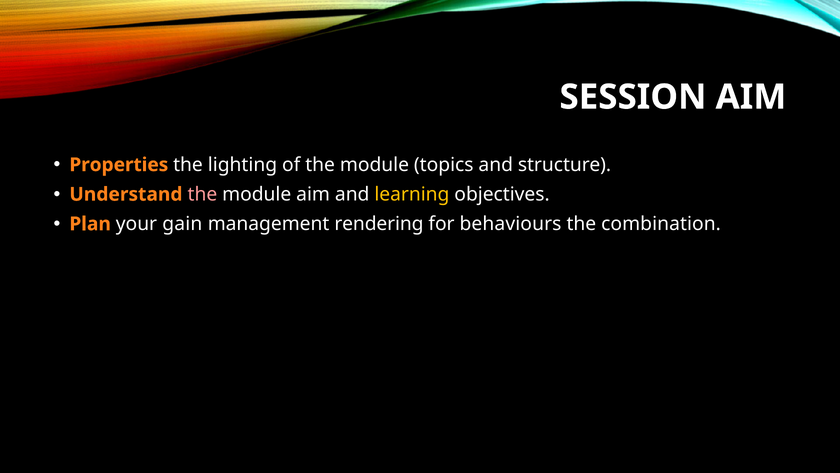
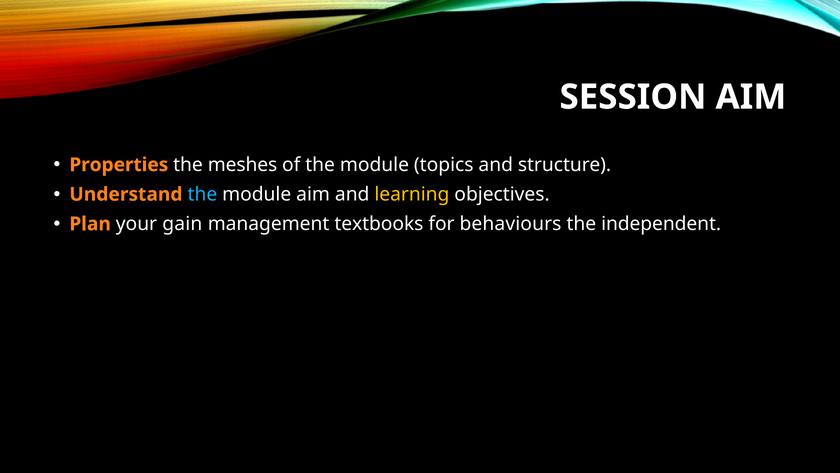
lighting: lighting -> meshes (243, 165)
the colour: pink -> light blue (202, 194)
rendering: rendering -> textbooks (379, 224)
combination: combination -> independent (661, 224)
